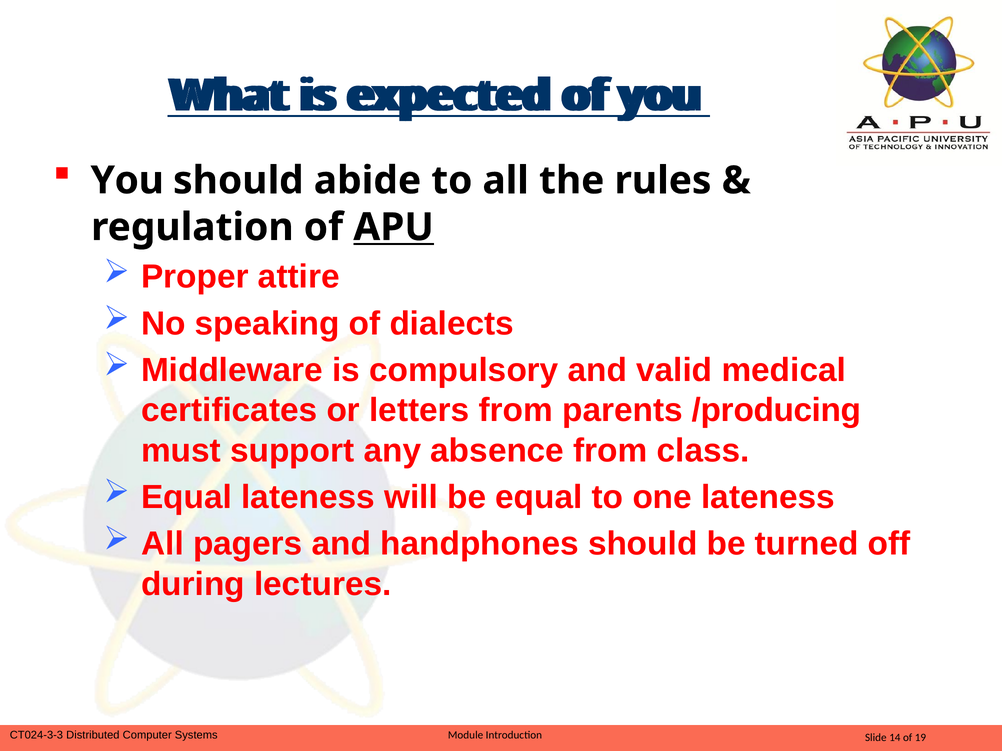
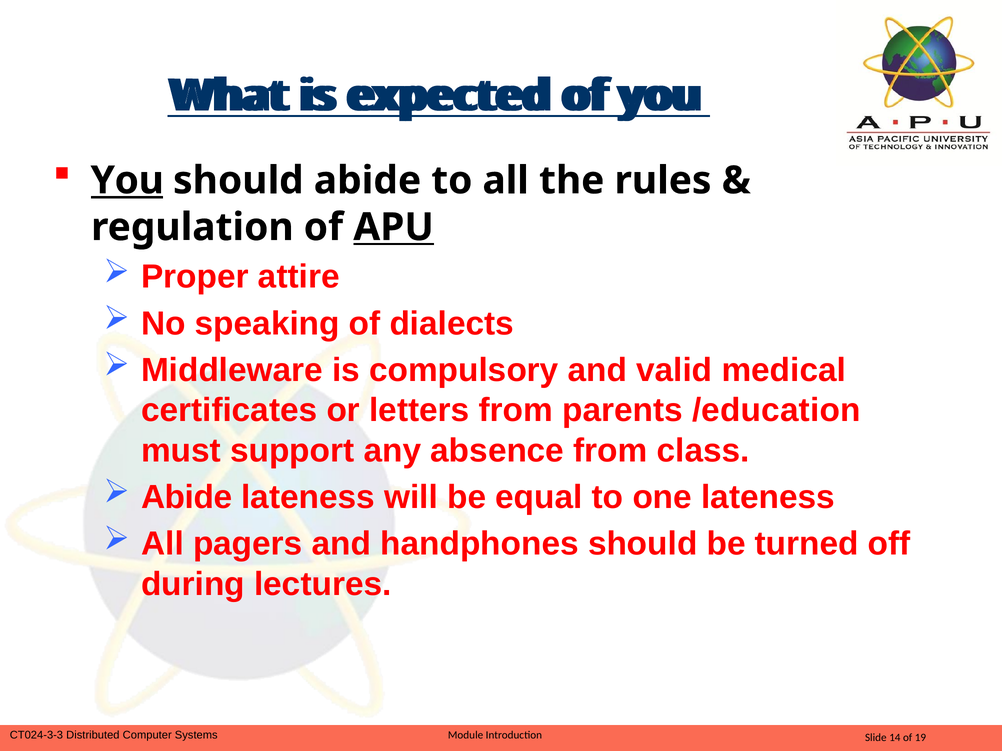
You underline: none -> present (127, 181)
/producing: /producing -> /education (776, 411)
Equal: Equal -> Abide (187, 498)
